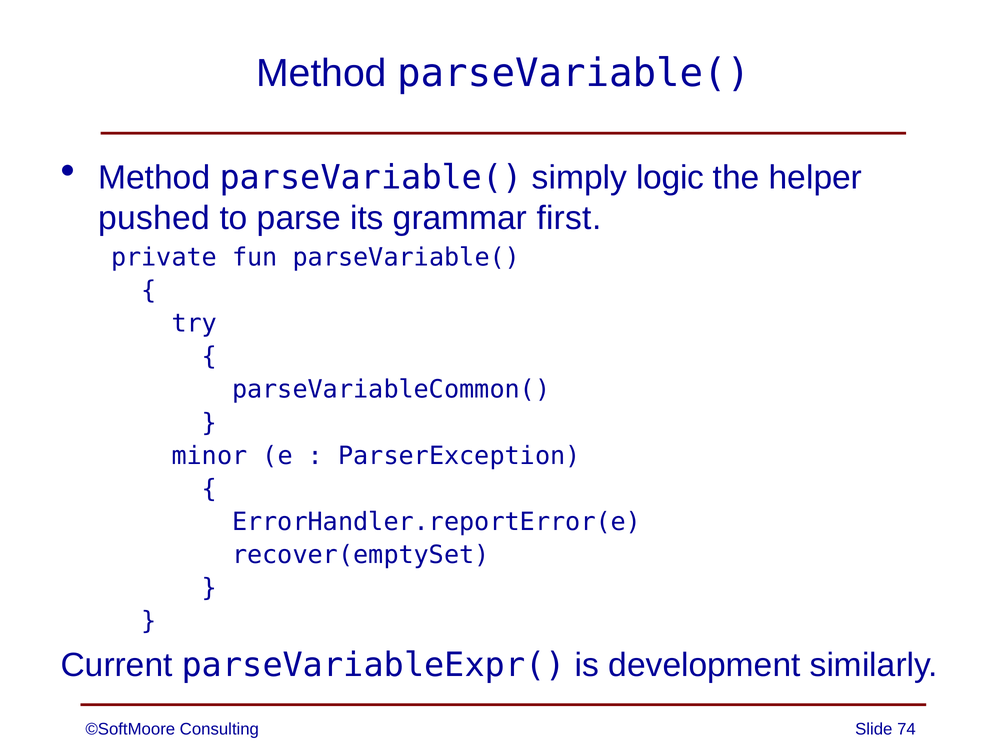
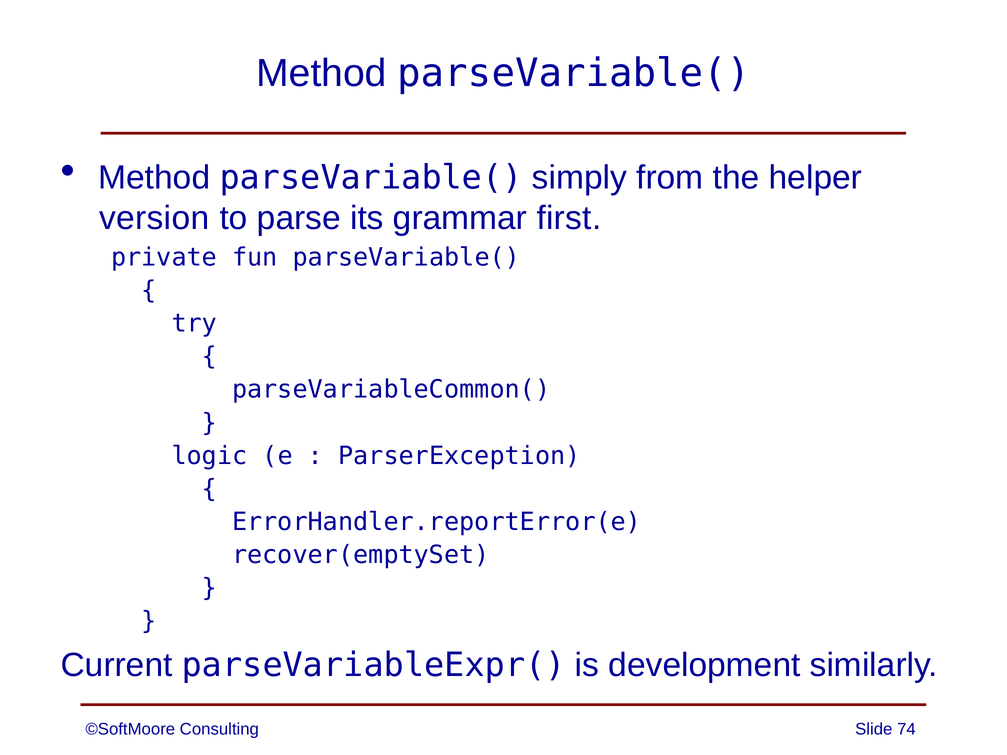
logic: logic -> from (670, 178)
pushed: pushed -> version (154, 218)
minor: minor -> logic (209, 456)
